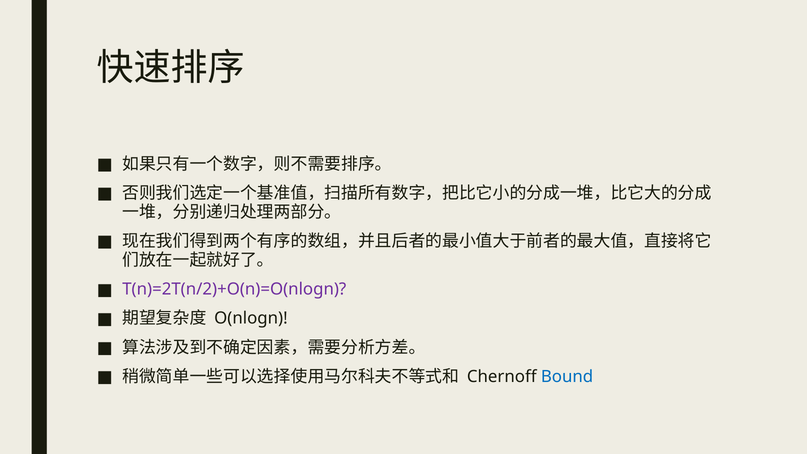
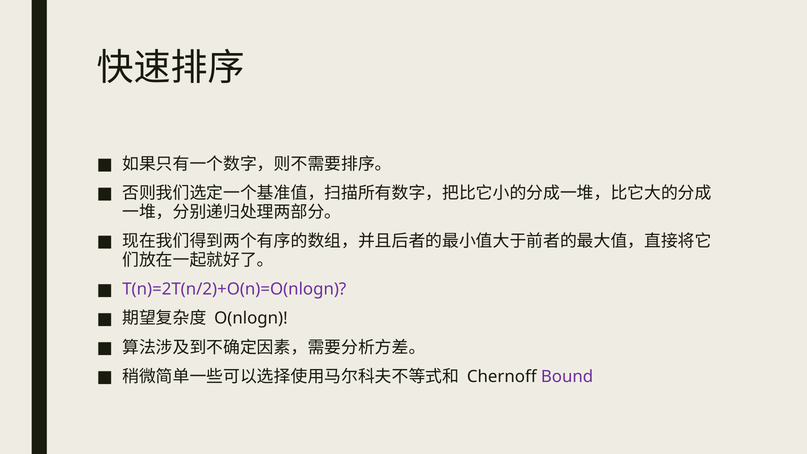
Bound colour: blue -> purple (567, 377)
